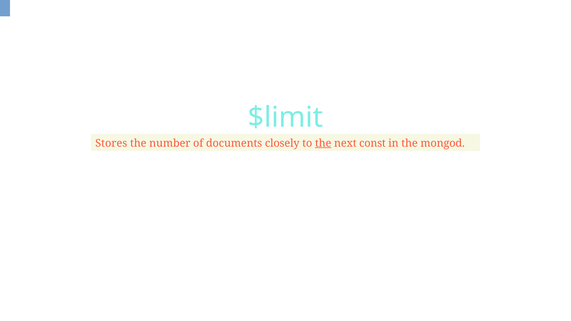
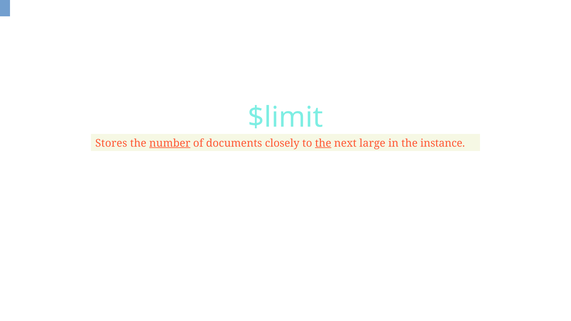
number underline: none -> present (170, 143)
const: const -> large (372, 143)
mongod: mongod -> instance (443, 143)
